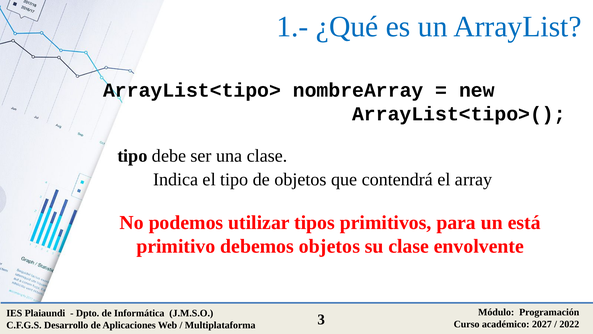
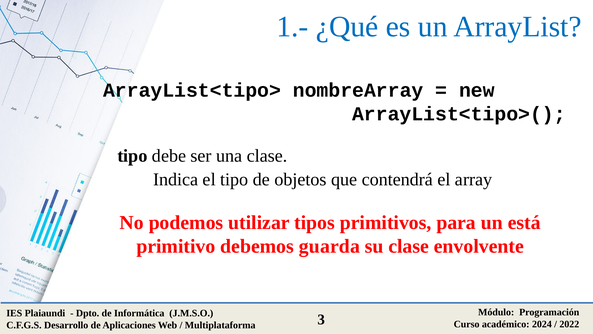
debemos objetos: objetos -> guarda (329, 246)
2027: 2027 -> 2024 (542, 324)
